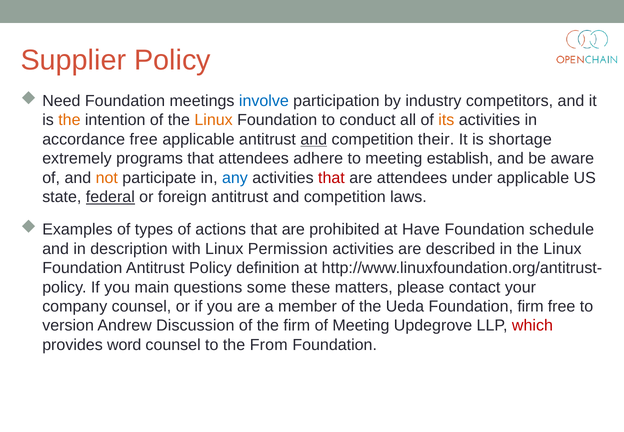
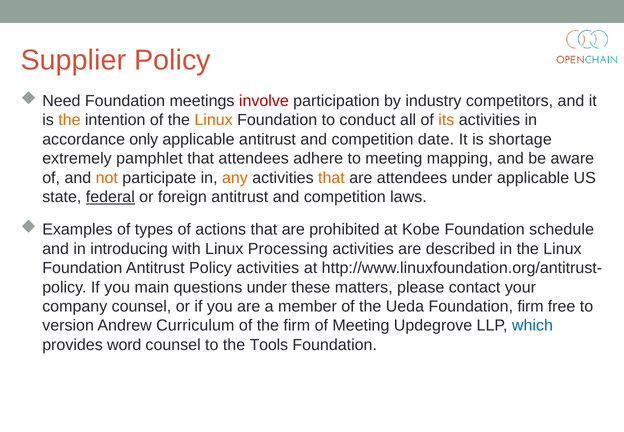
involve colour: blue -> red (264, 101)
accordance free: free -> only (144, 139)
and underline: present -> none (314, 139)
their: their -> date (436, 139)
programs: programs -> pamphlet (149, 159)
establish: establish -> mapping (460, 159)
any colour: blue -> orange (235, 178)
that colour: red -> orange (331, 178)
Have: Have -> Kobe (421, 230)
description: description -> introducing (129, 249)
Permission: Permission -> Processing (288, 249)
Policy definition: definition -> activities (268, 268)
questions some: some -> under (267, 287)
Discussion: Discussion -> Curriculum (195, 326)
which colour: red -> blue (532, 326)
From: From -> Tools (269, 345)
